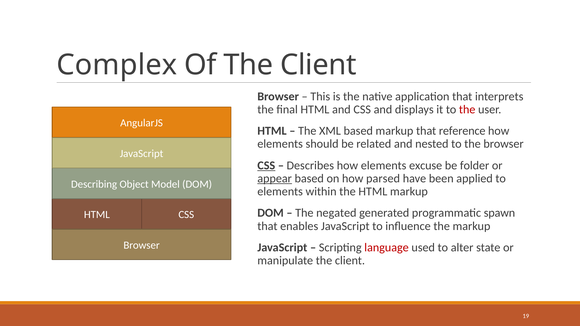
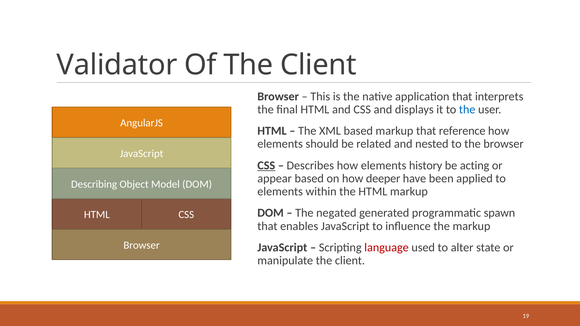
Complex: Complex -> Validator (117, 65)
the colour: red -> blue (467, 109)
excuse: excuse -> history (426, 166)
folder: folder -> acting (475, 166)
appear underline: present -> none (275, 179)
parsed: parsed -> deeper (383, 179)
